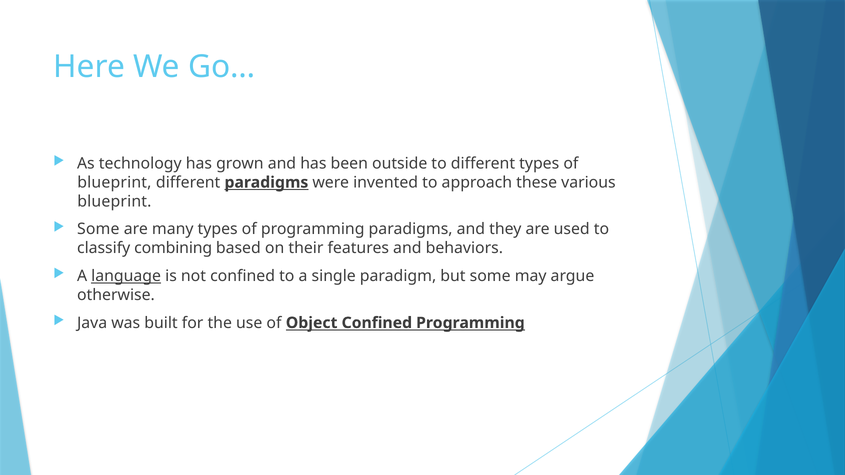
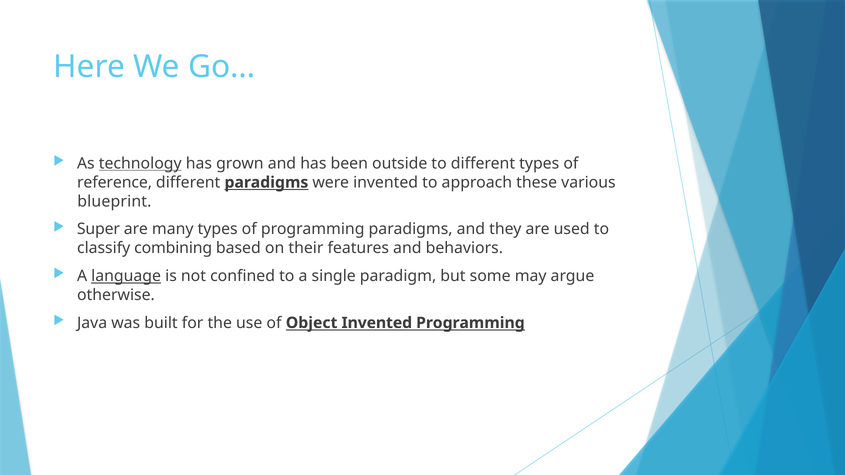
technology underline: none -> present (140, 164)
blueprint: blueprint -> reference (115, 183)
Some: Some -> Super (98, 229)
Object Confined: Confined -> Invented (377, 323)
